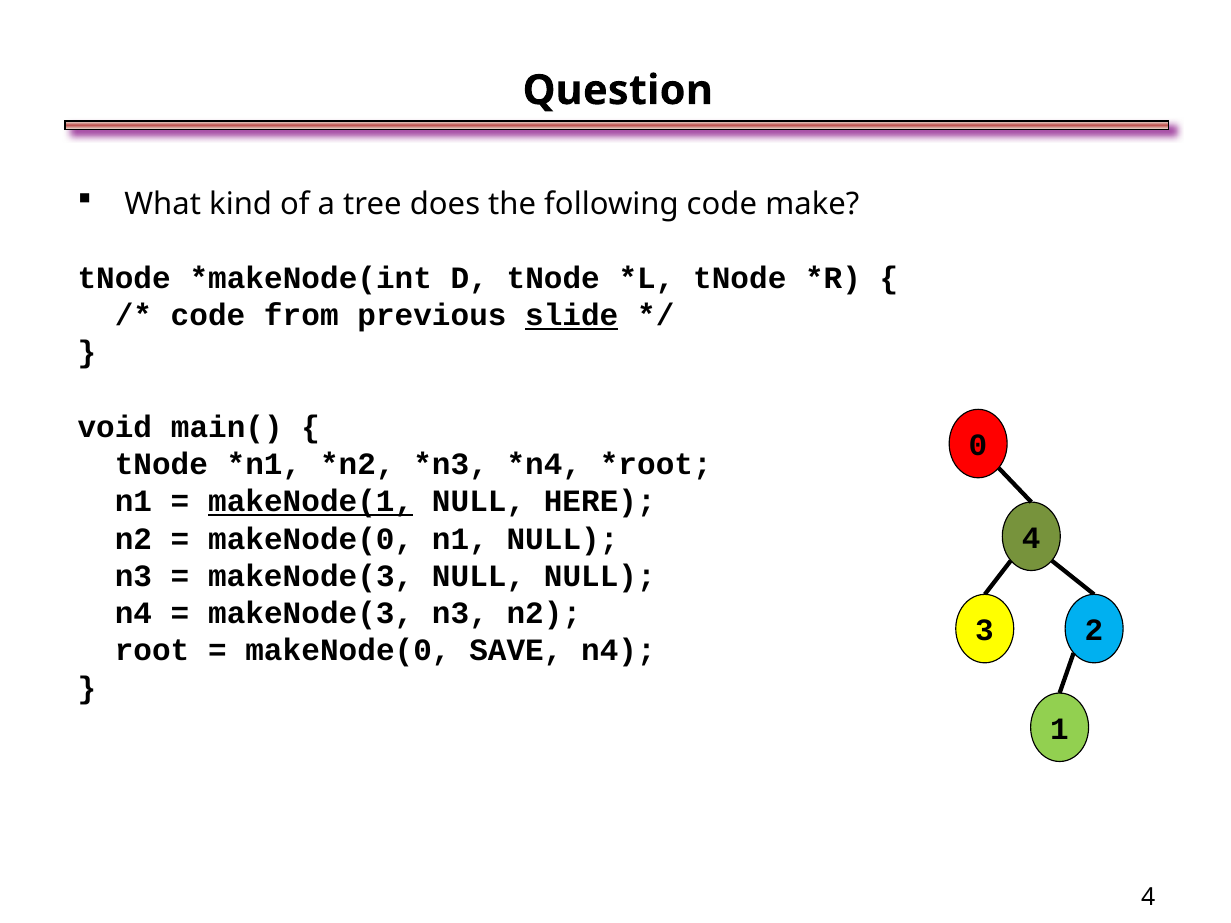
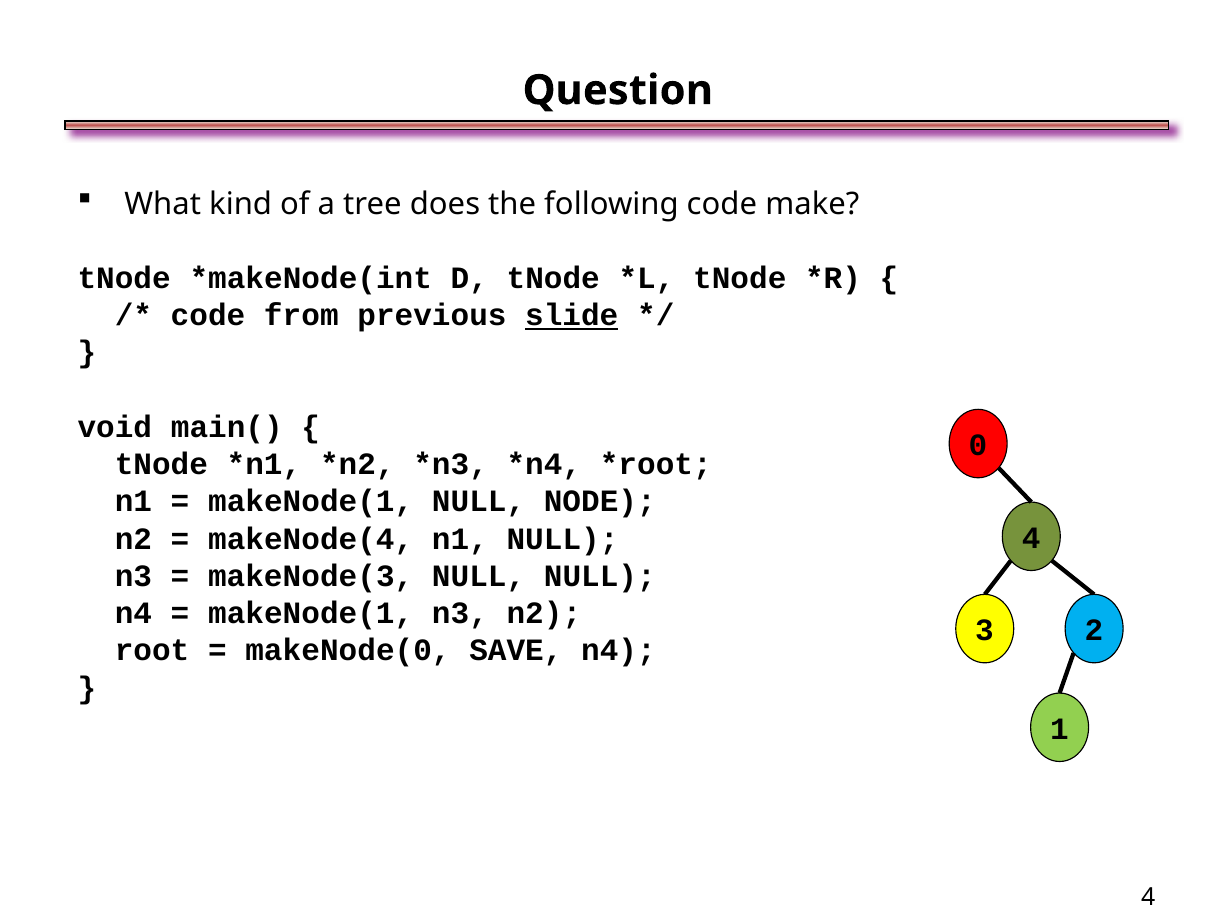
makeNode(1 underline: present -> none (311, 502)
HERE: HERE -> NODE (600, 502)
makeNode(0: makeNode(0 -> makeNode(4 (311, 539)
makeNode(3: makeNode(3 -> makeNode(1 (311, 613)
